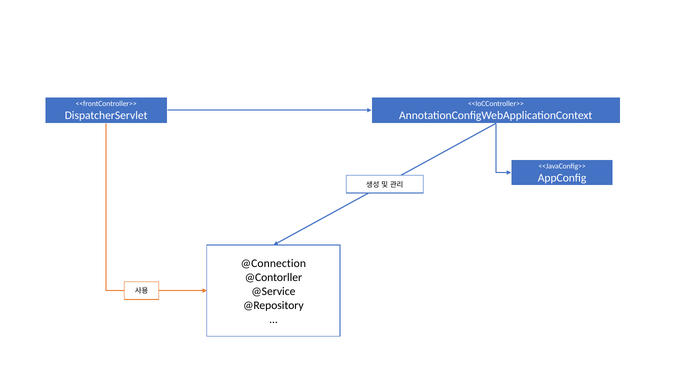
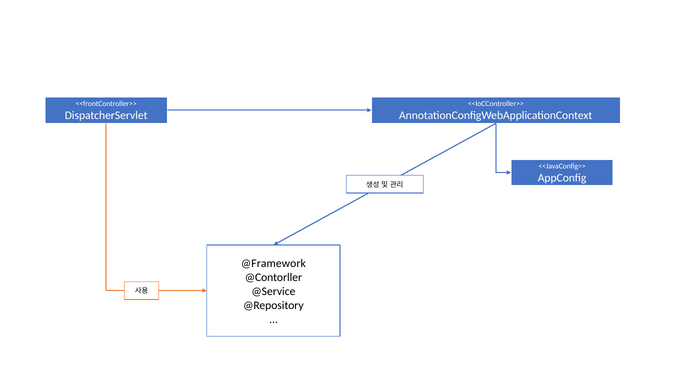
@Connection: @Connection -> @Framework (273, 264)
